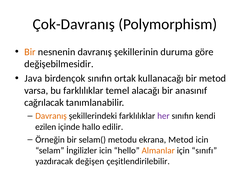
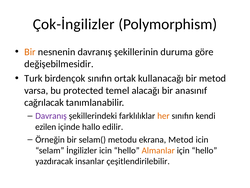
Çok-Davranış: Çok-Davranış -> Çok-İngilizler (74, 24)
Java: Java -> Turk (33, 78)
bu farklılıklar: farklılıklar -> protected (83, 90)
Davranış colour: orange -> purple (51, 116)
her colour: purple -> orange (163, 116)
için sınıfı: sınıfı -> hello (204, 150)
değişen: değişen -> insanlar (90, 161)
